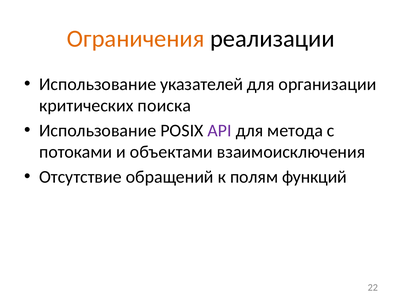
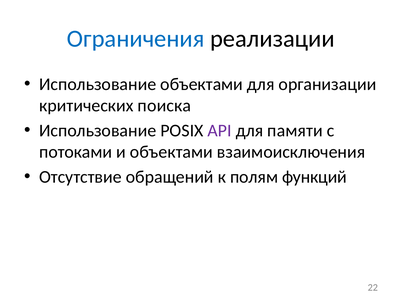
Ограничения colour: orange -> blue (136, 39)
Использование указателей: указателей -> объектами (202, 84)
метода: метода -> памяти (295, 131)
